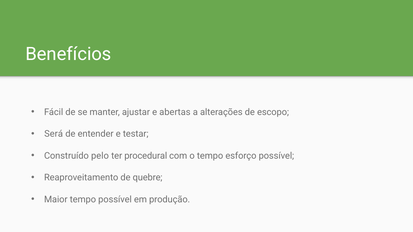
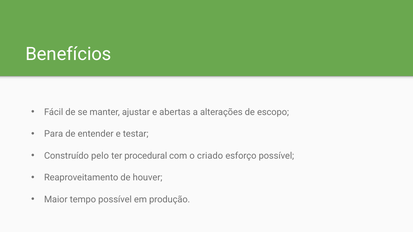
Será: Será -> Para (54, 134)
o tempo: tempo -> criado (210, 156)
quebre: quebre -> houver (148, 178)
